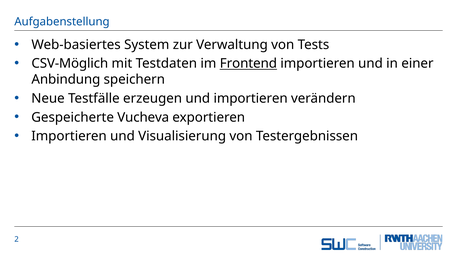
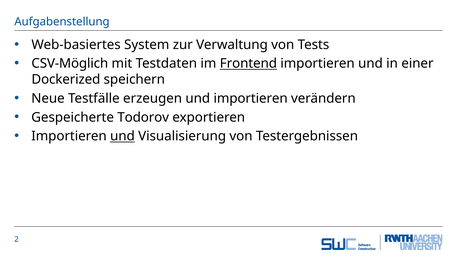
Anbindung: Anbindung -> Dockerized (66, 80)
Vucheva: Vucheva -> Todorov (143, 117)
und underline: none -> present (122, 136)
